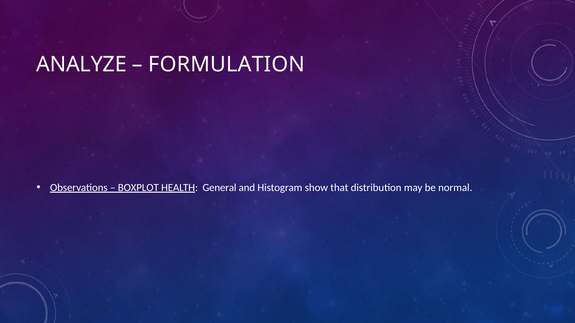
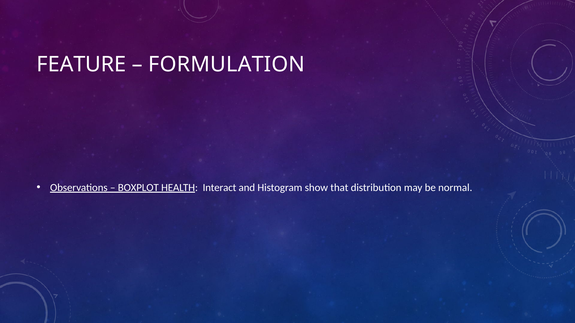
ANALYZE: ANALYZE -> FEATURE (81, 65)
General: General -> Interact (219, 188)
